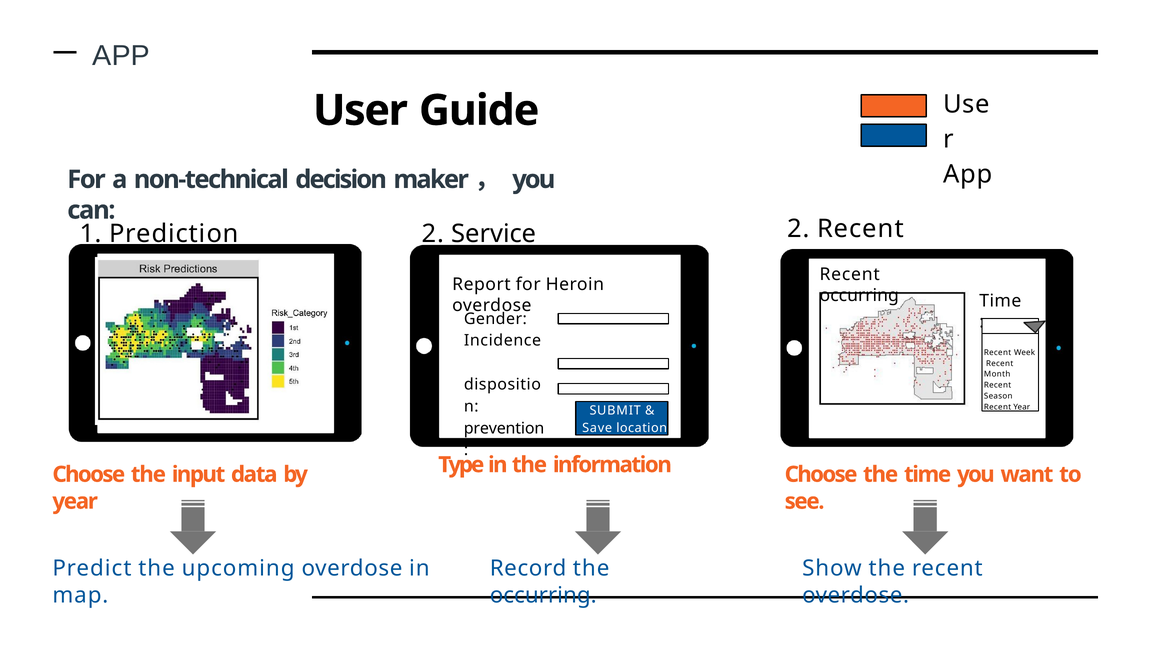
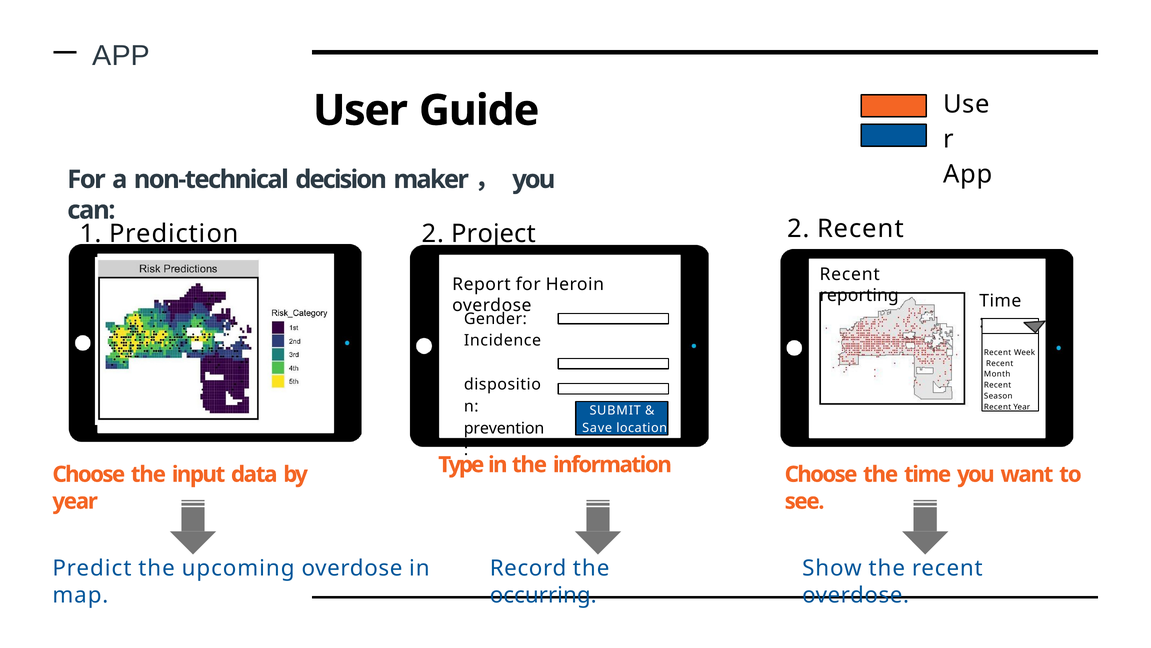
Service: Service -> Project (494, 234)
occurring: occurring -> reporting (859, 295)
